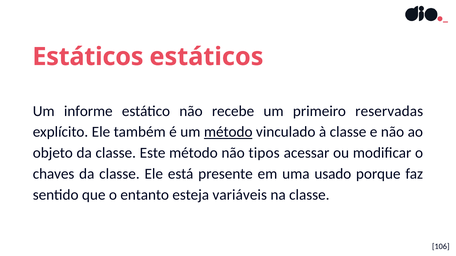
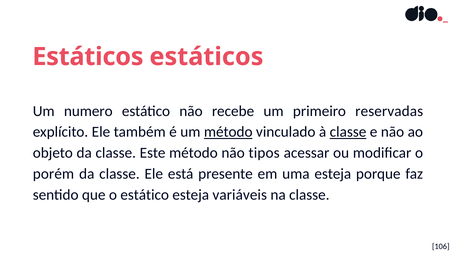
informe: informe -> numero (88, 111)
classe underline: none -> present (348, 132)
chaves: chaves -> porém (53, 174)
uma usado: usado -> esteja (333, 174)
o entanto: entanto -> estático (145, 195)
